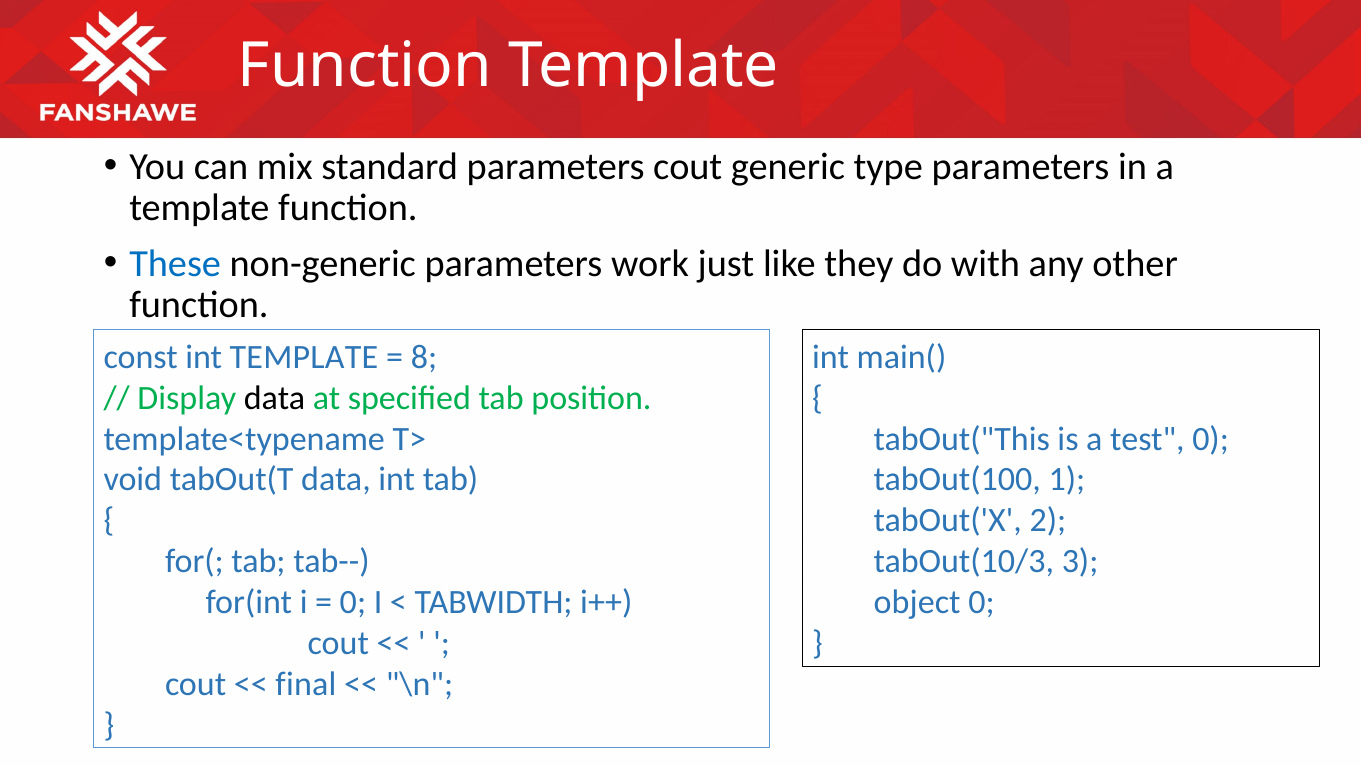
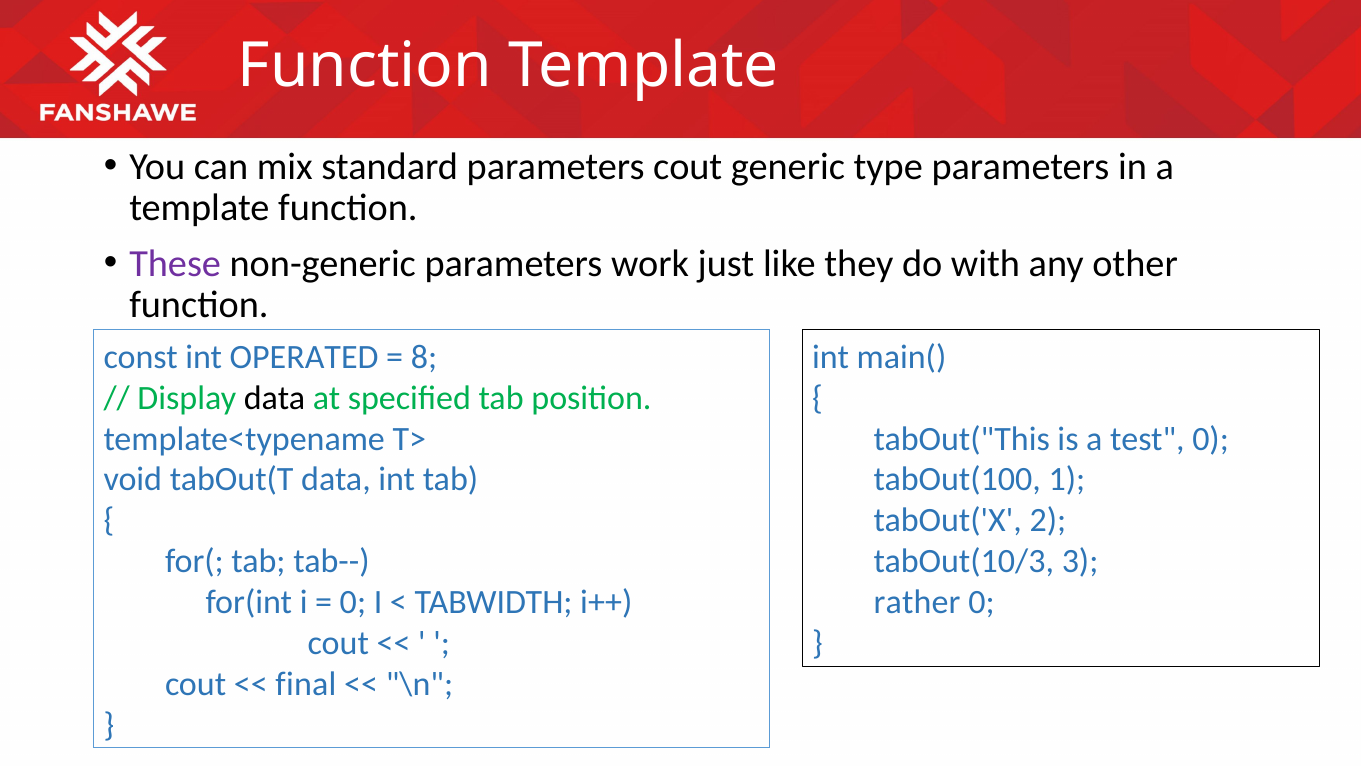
These colour: blue -> purple (175, 263)
int TEMPLATE: TEMPLATE -> OPERATED (304, 357)
object: object -> rather (917, 602)
